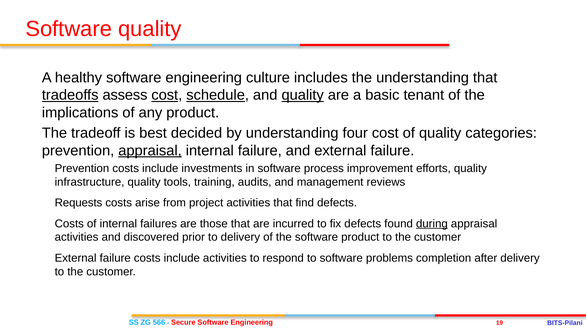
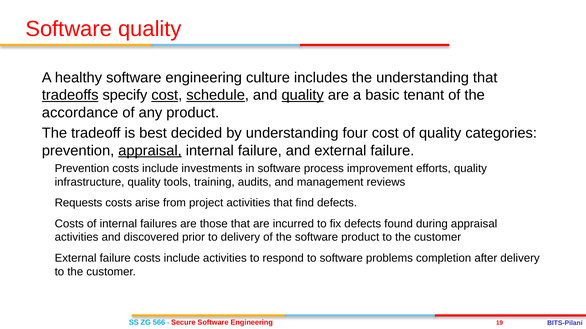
assess: assess -> specify (125, 95)
implications: implications -> accordance (80, 113)
during underline: present -> none (432, 224)
